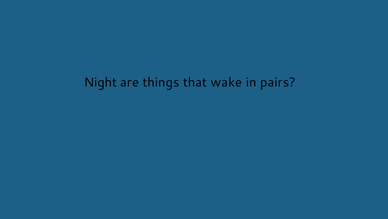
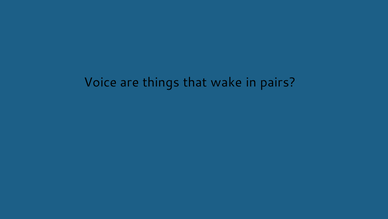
Night: Night -> Voice (100, 82)
